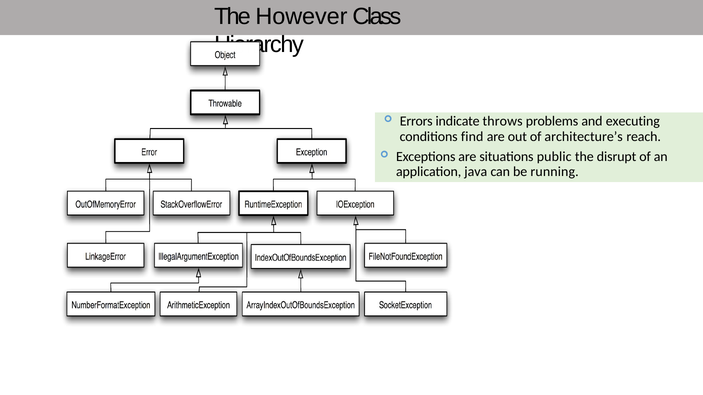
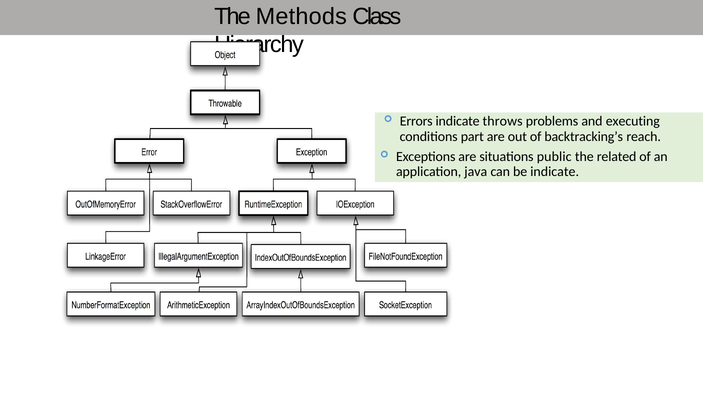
However: However -> Methods (301, 16)
find: find -> part (472, 137)
architecture’s: architecture’s -> backtracking’s (584, 137)
disrupt: disrupt -> related (617, 157)
be running: running -> indicate (555, 172)
